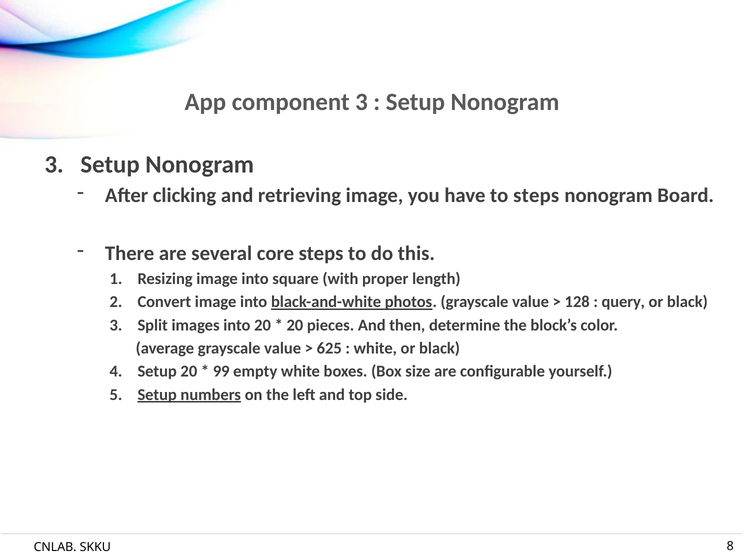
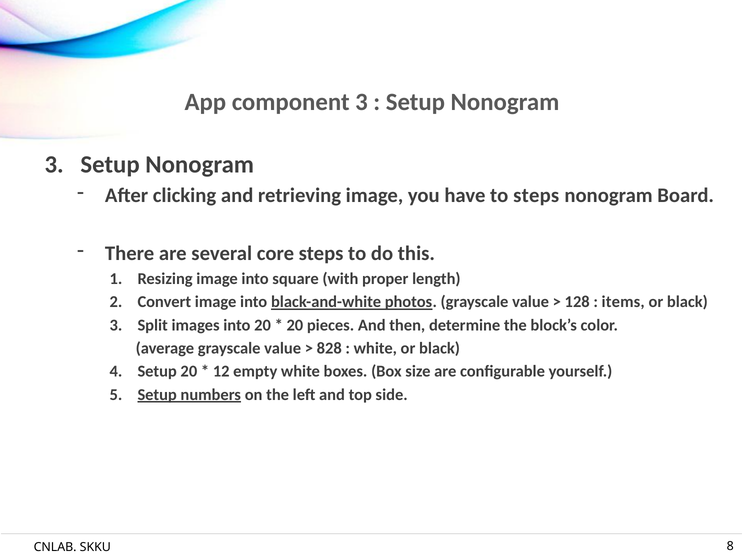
query: query -> items (623, 302)
625: 625 -> 828 (329, 348)
99: 99 -> 12 (221, 371)
